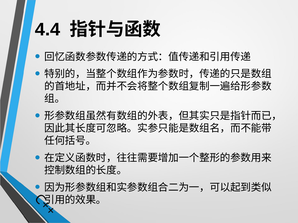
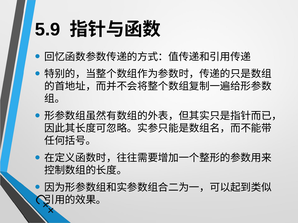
4.4: 4.4 -> 5.9 (48, 30)
